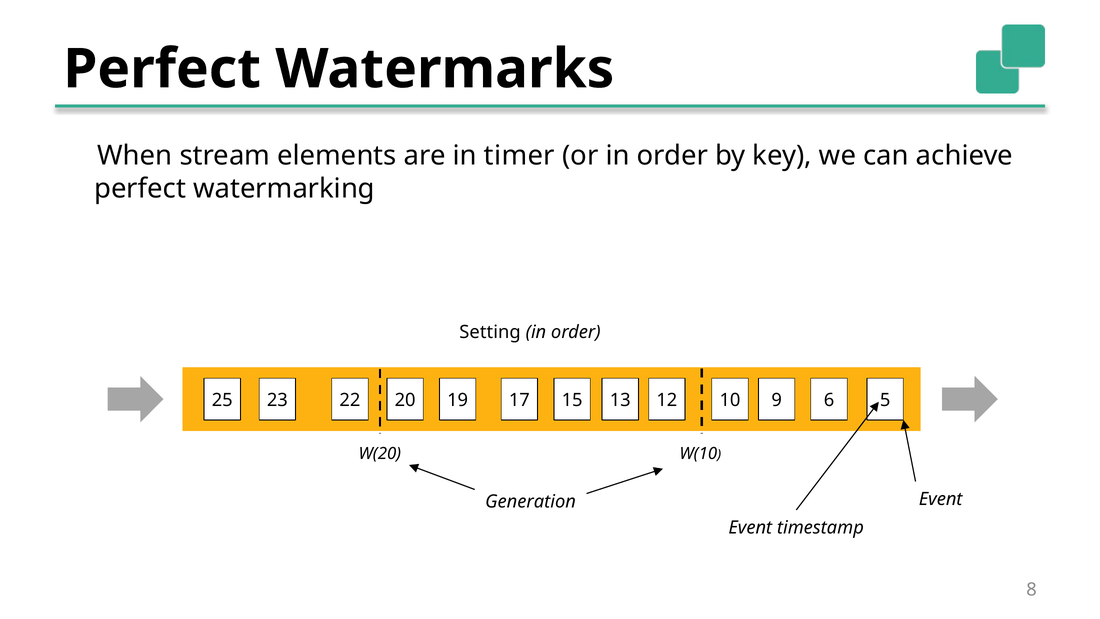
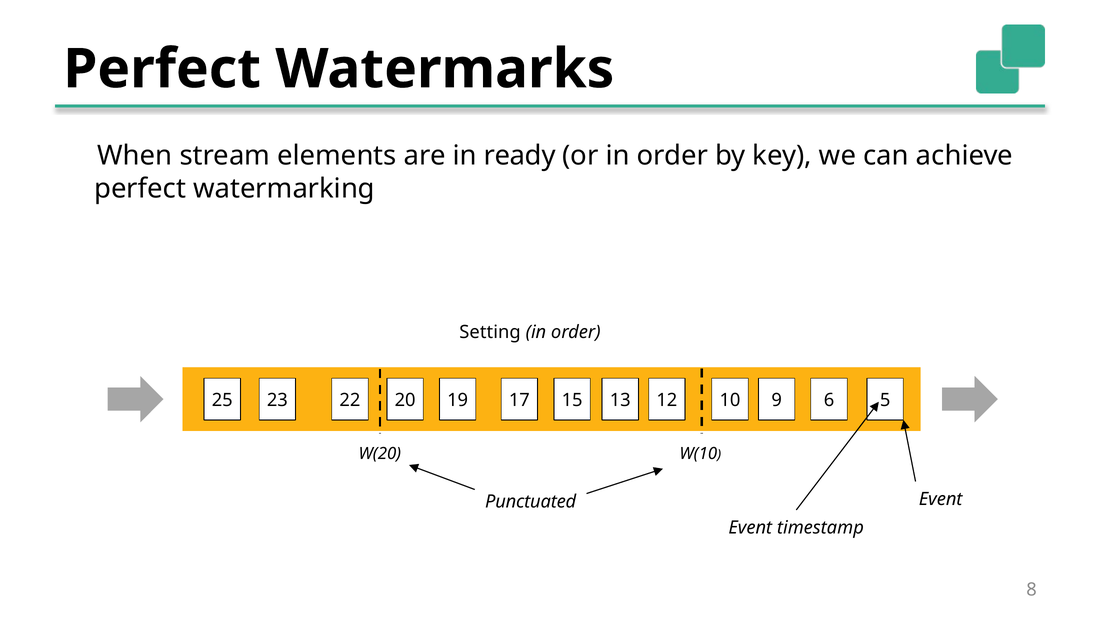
timer: timer -> ready (520, 156)
Generation: Generation -> Punctuated (531, 501)
